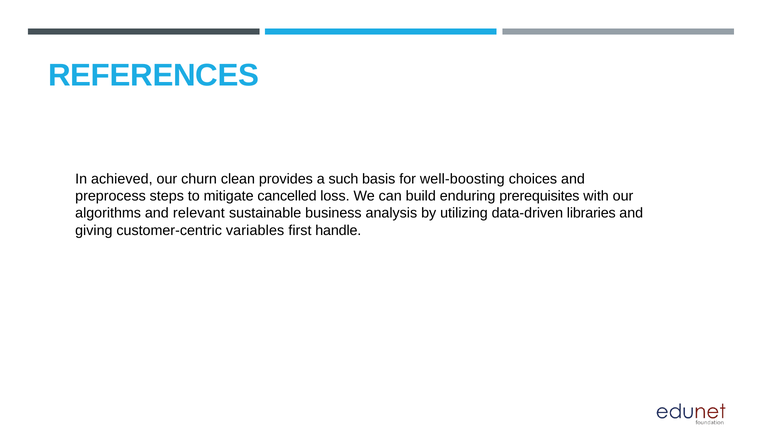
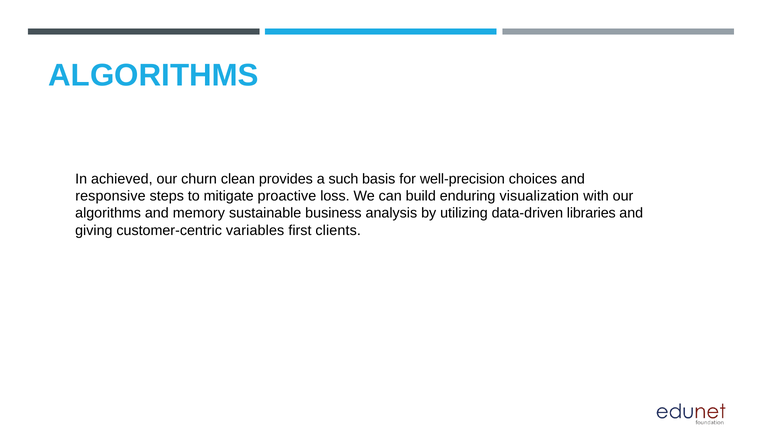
REFERENCES: REFERENCES -> ALGORITHMS (154, 75)
well-boosting: well-boosting -> well-precision (462, 179)
preprocess: preprocess -> responsive (110, 196)
cancelled: cancelled -> proactive (287, 196)
prerequisites: prerequisites -> visualization (539, 196)
relevant: relevant -> memory (199, 213)
handle: handle -> clients (338, 230)
